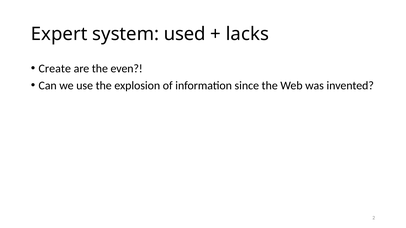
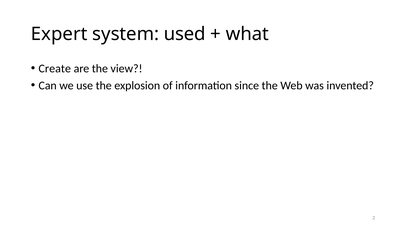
lacks: lacks -> what (247, 34)
even: even -> view (127, 69)
